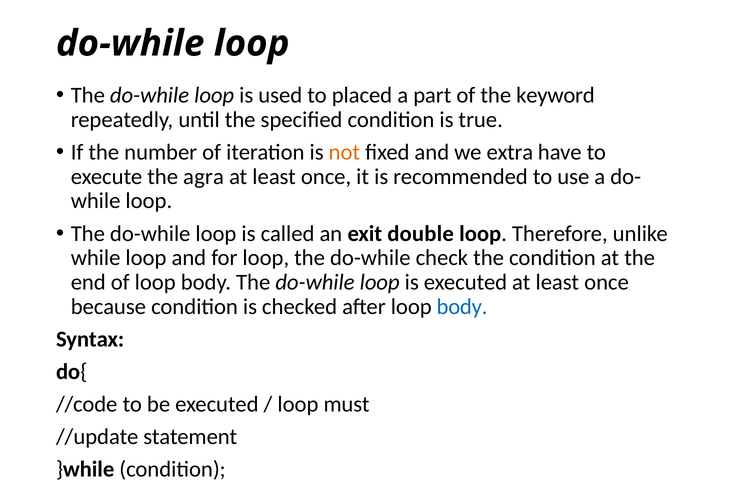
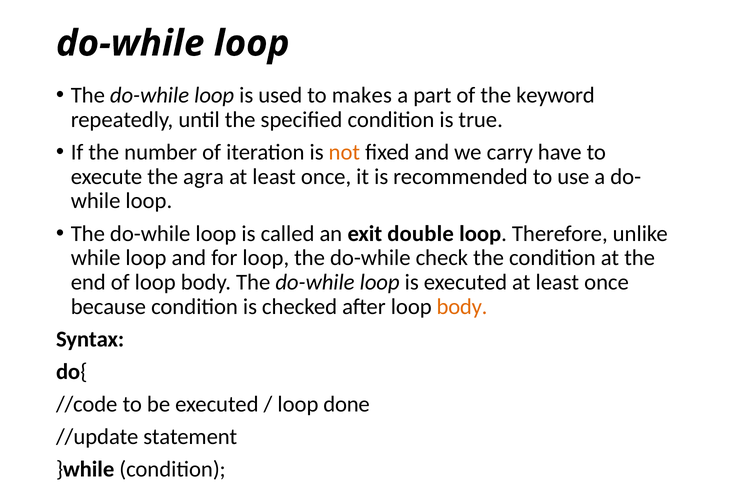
placed: placed -> makes (362, 95)
extra: extra -> carry (510, 152)
body colour: blue -> orange (462, 307)
must: must -> done (347, 405)
